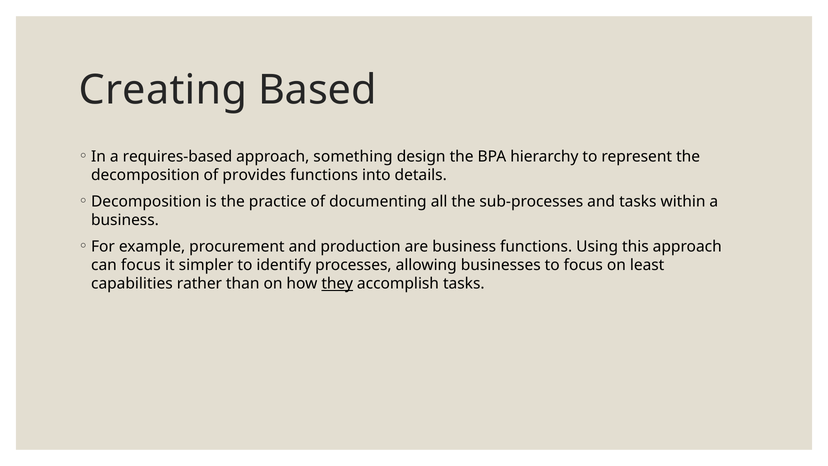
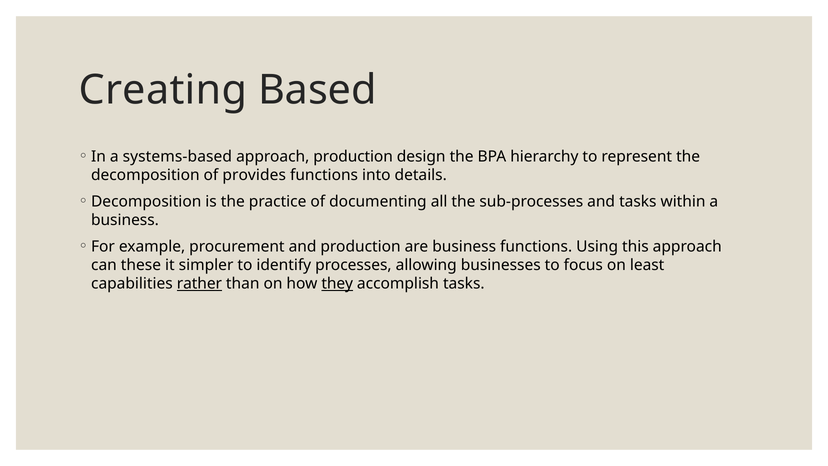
requires-based: requires-based -> systems-based (177, 156)
approach something: something -> production (353, 156)
can focus: focus -> these (141, 265)
rather underline: none -> present (199, 284)
